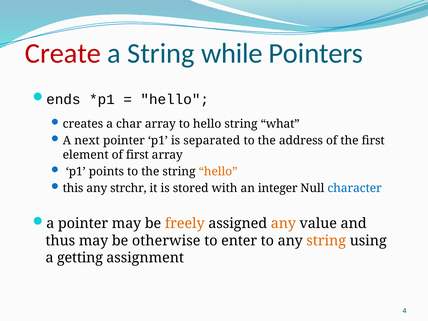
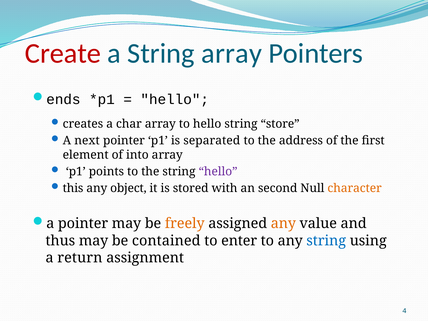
String while: while -> array (232, 53)
what: what -> store (280, 124)
of first: first -> into (137, 155)
hello colour: orange -> purple (218, 172)
strchr: strchr -> object (128, 188)
integer: integer -> second (278, 188)
character colour: blue -> orange (355, 188)
otherwise: otherwise -> contained (166, 241)
string colour: orange -> blue (326, 241)
getting: getting -> return (80, 258)
